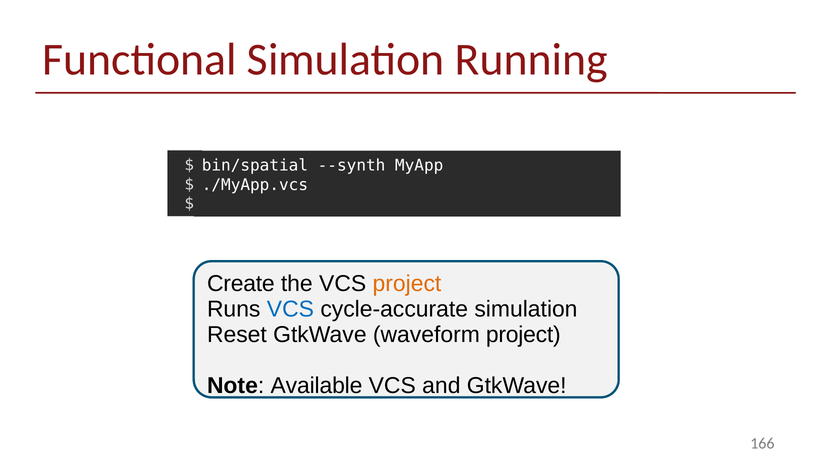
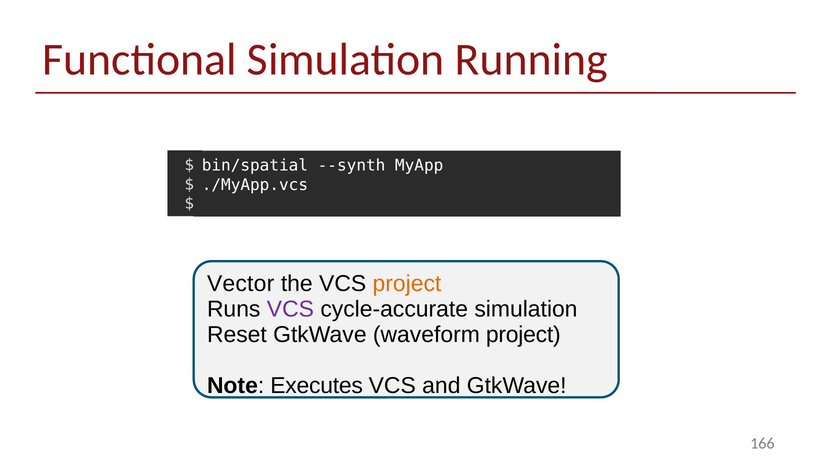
Create: Create -> Vector (241, 283)
VCS colour: blue -> purple (290, 309)
Available: Available -> Executes (317, 385)
